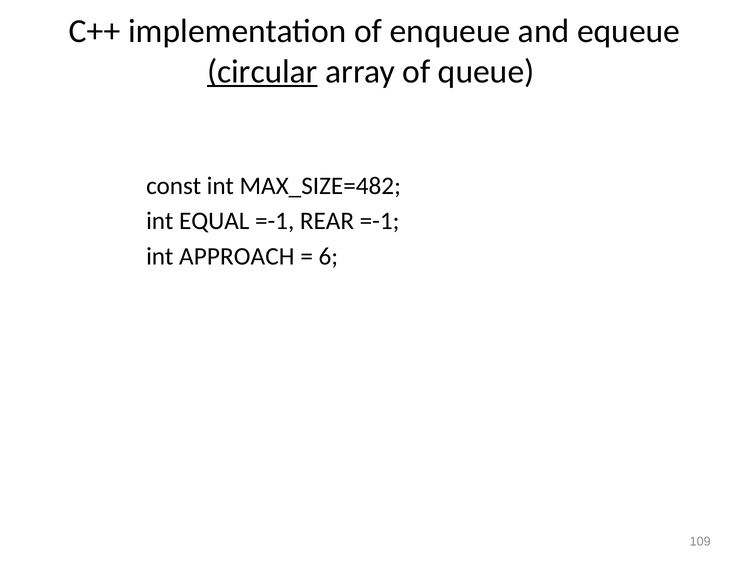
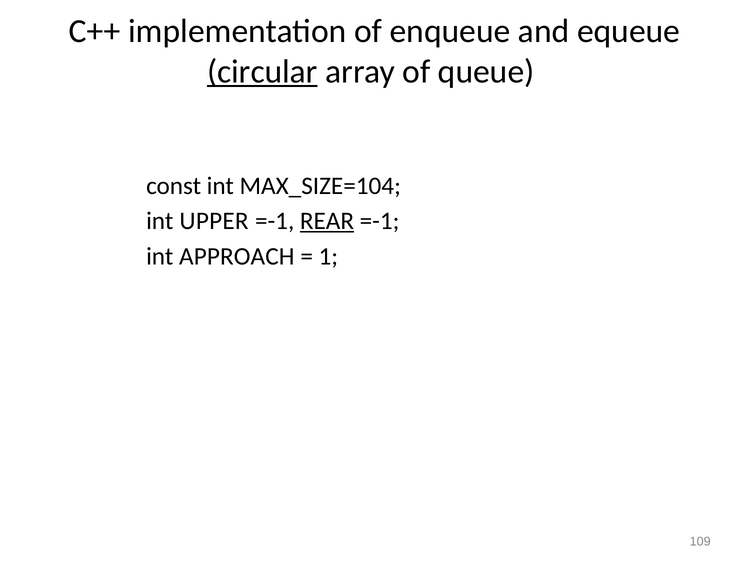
MAX_SIZE=482: MAX_SIZE=482 -> MAX_SIZE=104 (320, 186)
EQUAL: EQUAL -> UPPER (214, 221)
REAR underline: none -> present (327, 221)
6: 6 -> 1 (328, 256)
